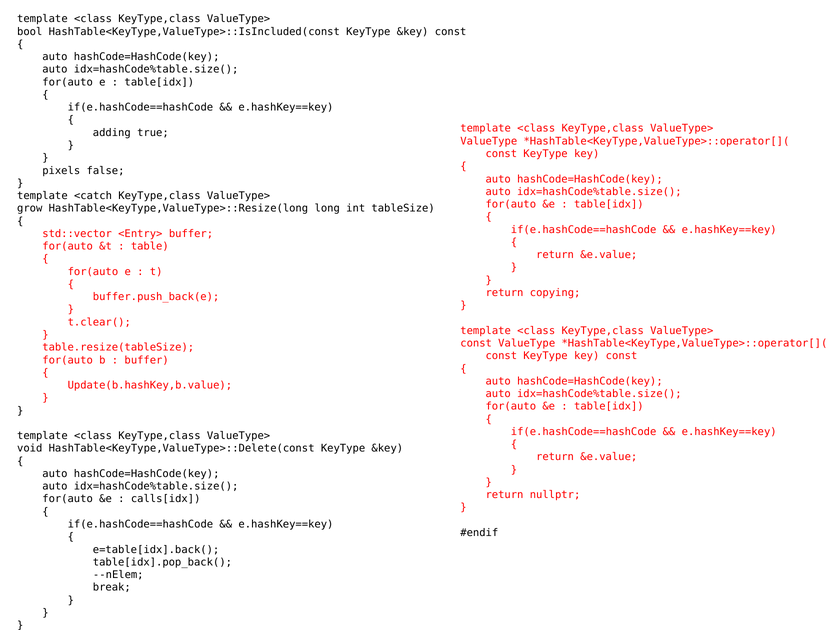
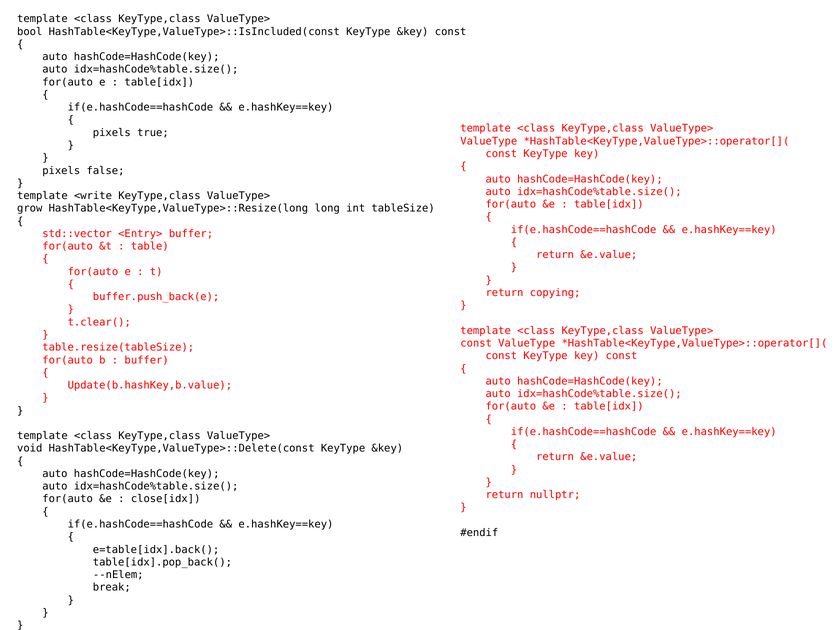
adding: adding -> pixels (112, 133)
<catch: <catch -> <write (93, 196)
calls[idx: calls[idx -> close[idx (166, 499)
